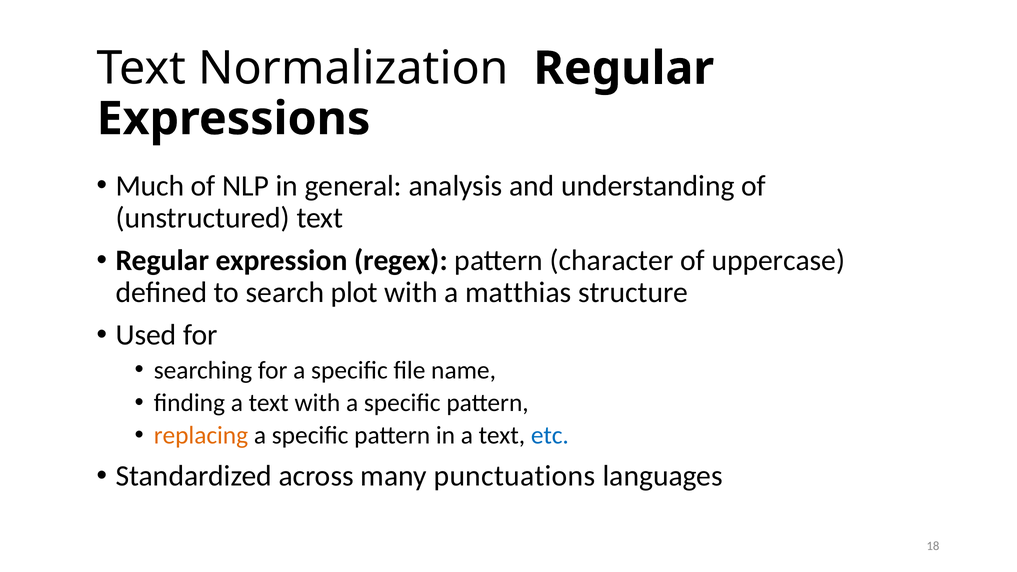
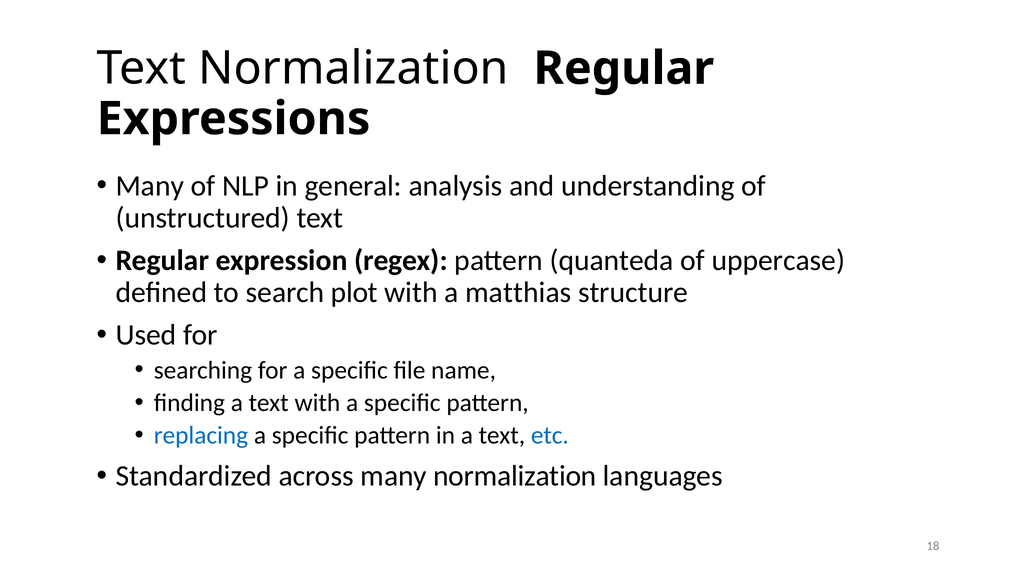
Much: Much -> Many (150, 186)
character: character -> quanteda (612, 260)
replacing colour: orange -> blue (201, 436)
many punctuations: punctuations -> normalization (515, 476)
